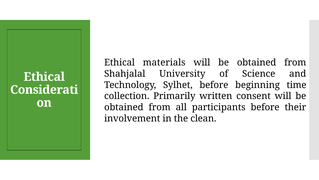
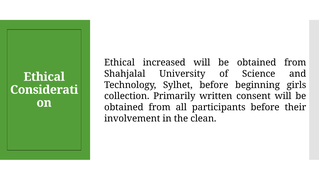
materials: materials -> increased (164, 62)
time: time -> girls (296, 85)
